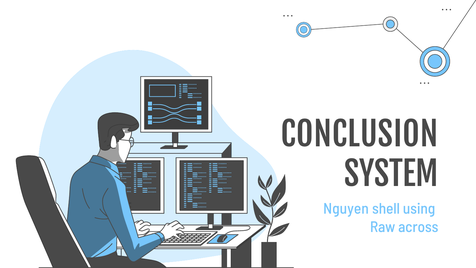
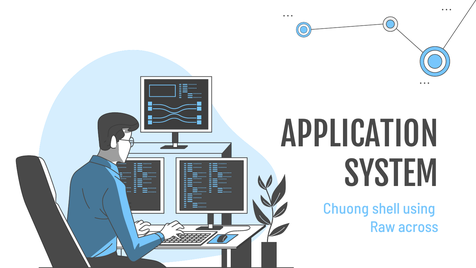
CONCLUSION: CONCLUSION -> APPLICATION (360, 136)
Nguyen: Nguyen -> Chuong (346, 209)
